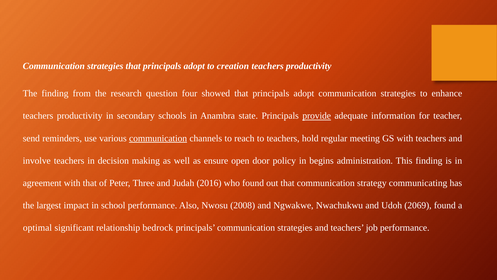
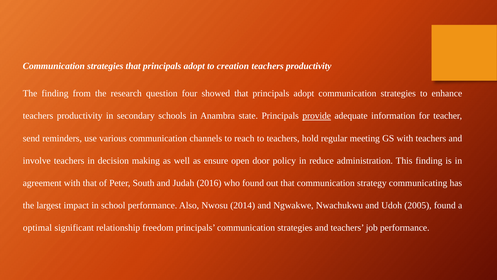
communication underline: present -> none (158, 138)
begins: begins -> reduce (322, 160)
Three: Three -> South (144, 183)
2008: 2008 -> 2014 (243, 205)
2069: 2069 -> 2005 (418, 205)
bedrock: bedrock -> freedom (158, 228)
